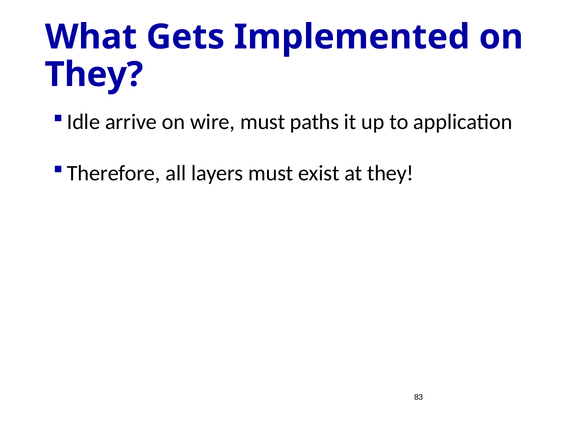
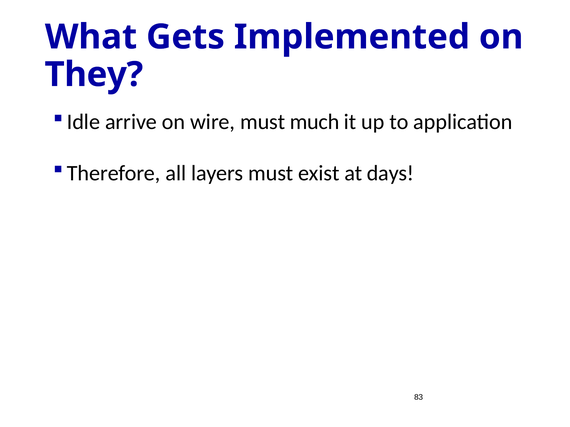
paths: paths -> much (315, 122)
at they: they -> days (390, 173)
